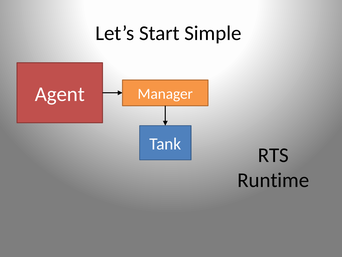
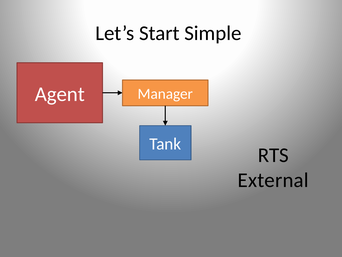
Runtime: Runtime -> External (273, 180)
